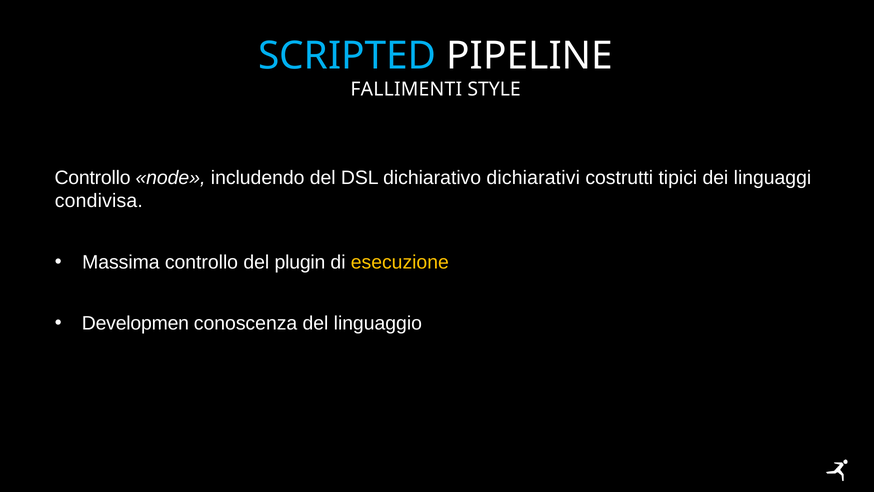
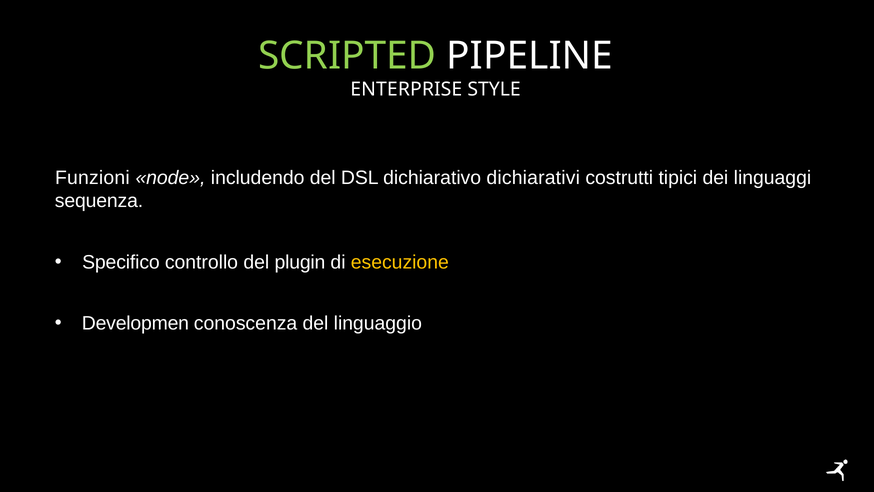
SCRIPTED colour: light blue -> light green (347, 56)
FALLIMENTI: FALLIMENTI -> ENTERPRISE (406, 89)
Controllo: Controllo -> Funzioni (92, 178)
condivisa: condivisa -> sequenza (99, 201)
Massima: Massima -> Specifico (121, 262)
